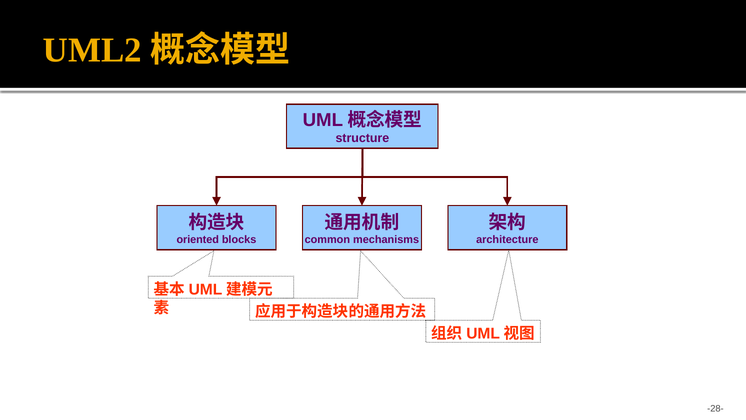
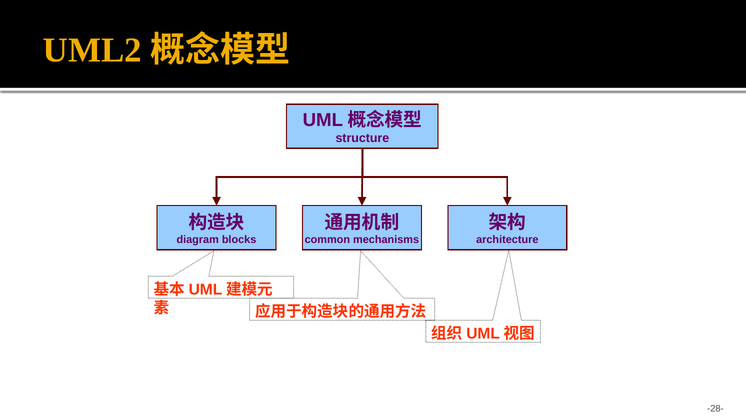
oriented: oriented -> diagram (198, 239)
